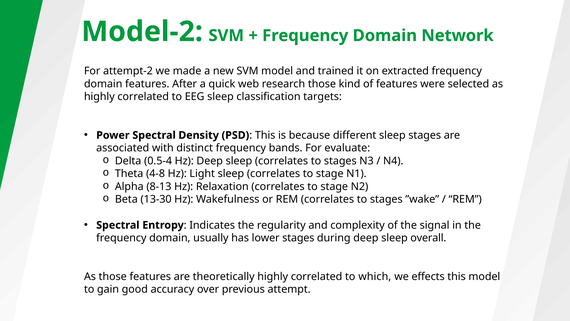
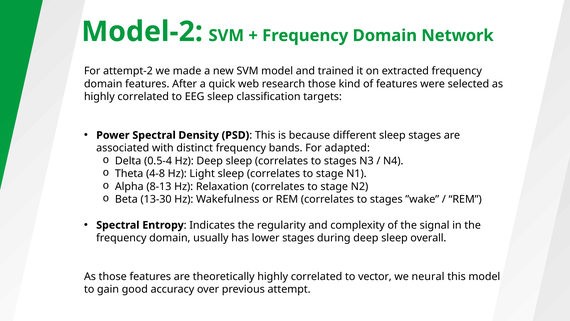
evaluate: evaluate -> adapted (347, 148)
which: which -> vector (375, 276)
effects: effects -> neural (428, 276)
